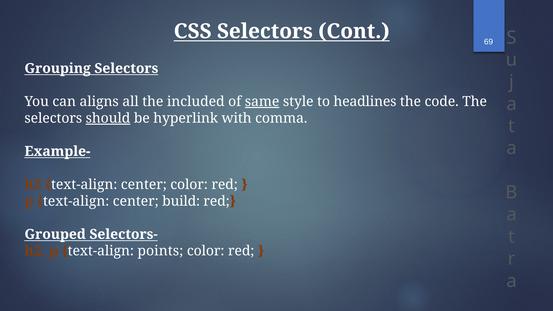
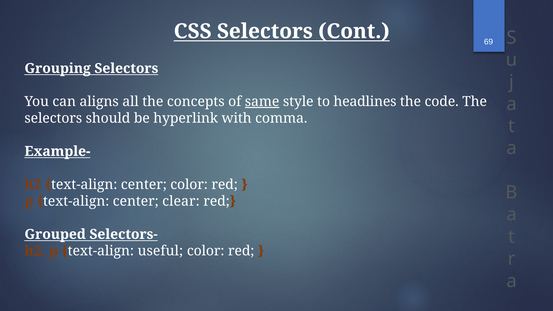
included: included -> concepts (196, 102)
should underline: present -> none (108, 118)
build: build -> clear (181, 201)
points: points -> useful (160, 251)
